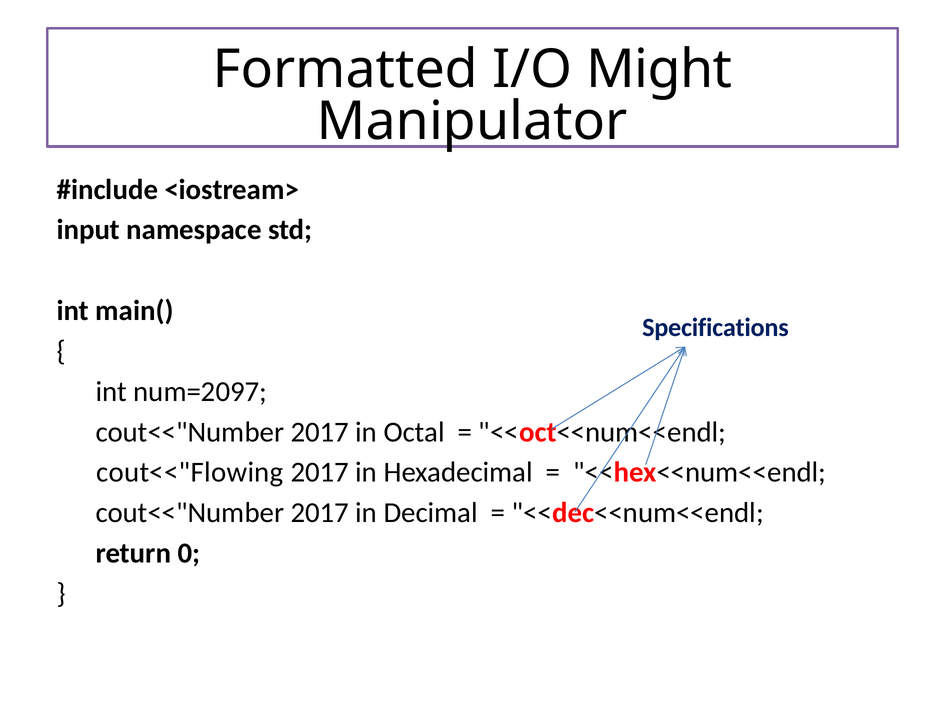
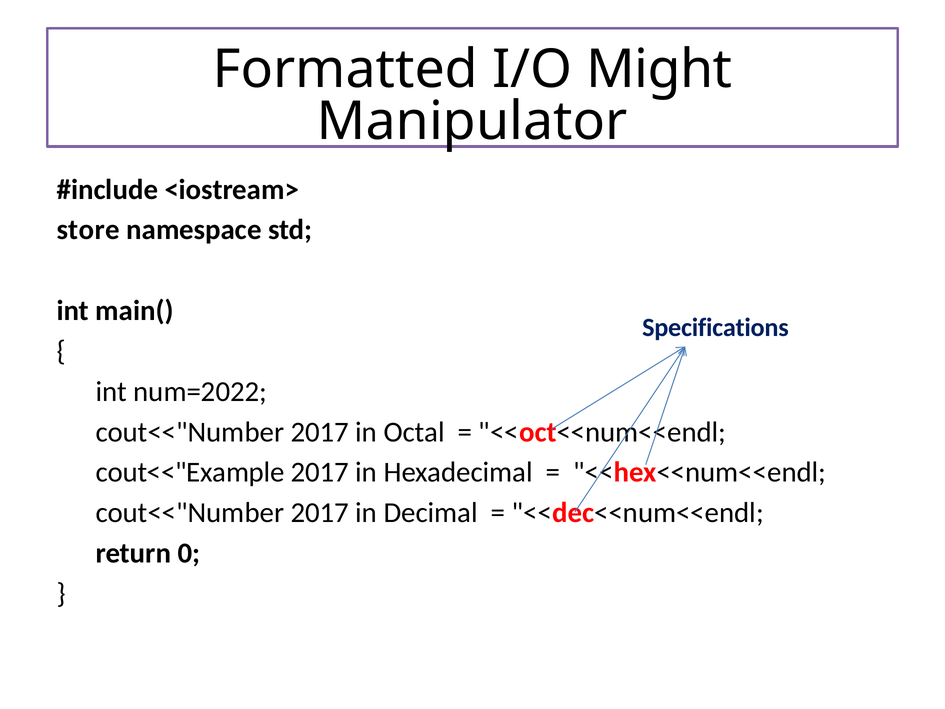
input: input -> store (88, 230)
num=2097: num=2097 -> num=2022 (200, 391)
cout<<"Flowing: cout<<"Flowing -> cout<<"Example (190, 472)
